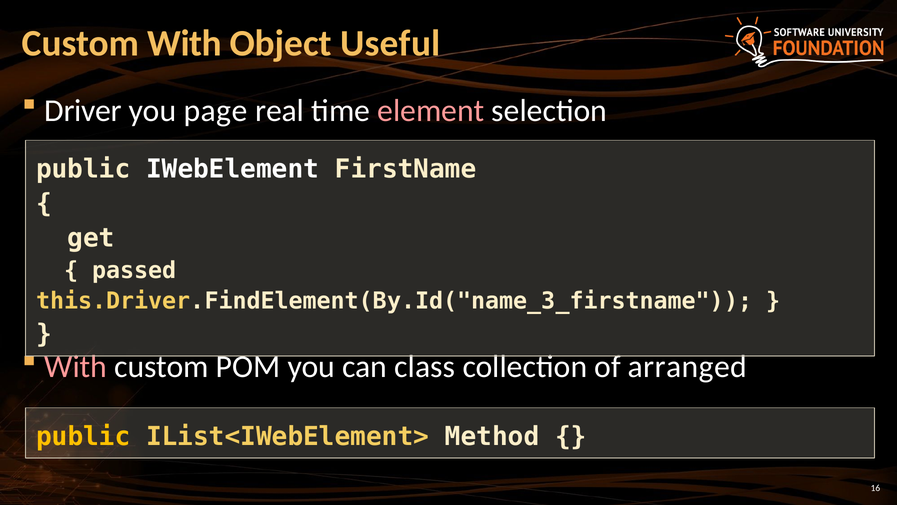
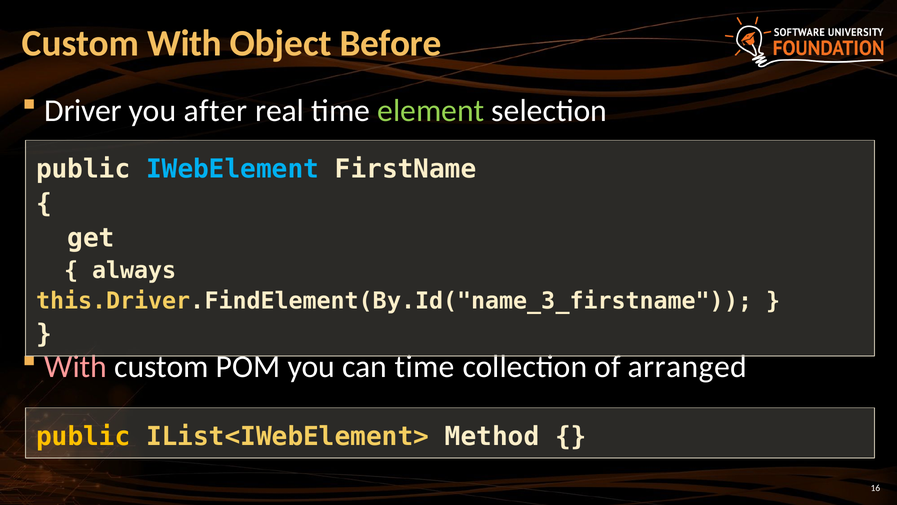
Useful: Useful -> Before (391, 44)
page: page -> after (216, 111)
element colour: pink -> light green (431, 111)
IWebElement colour: white -> light blue (233, 169)
passed: passed -> always (134, 270)
can class: class -> time (425, 367)
